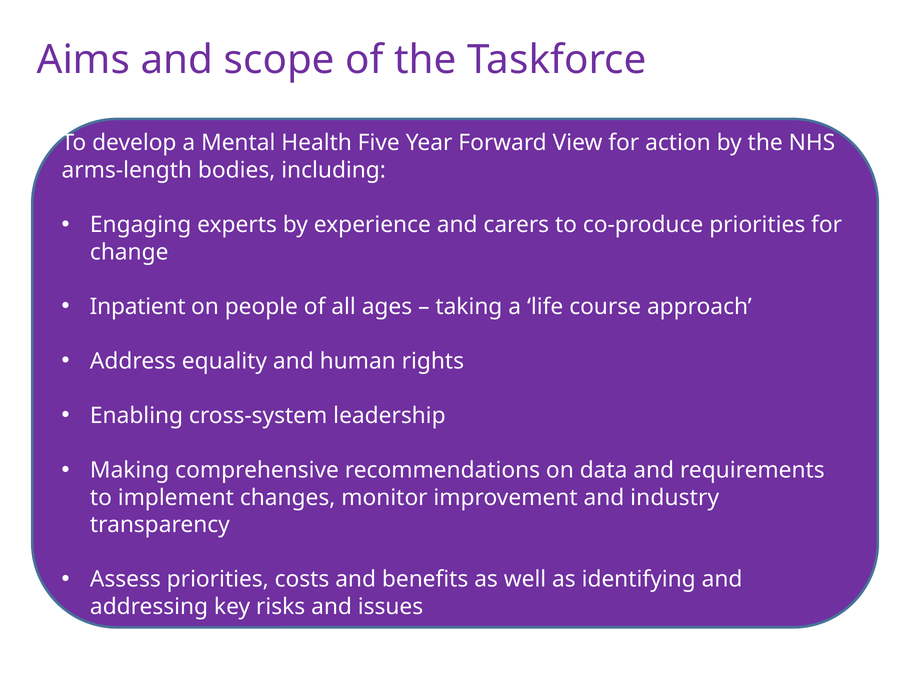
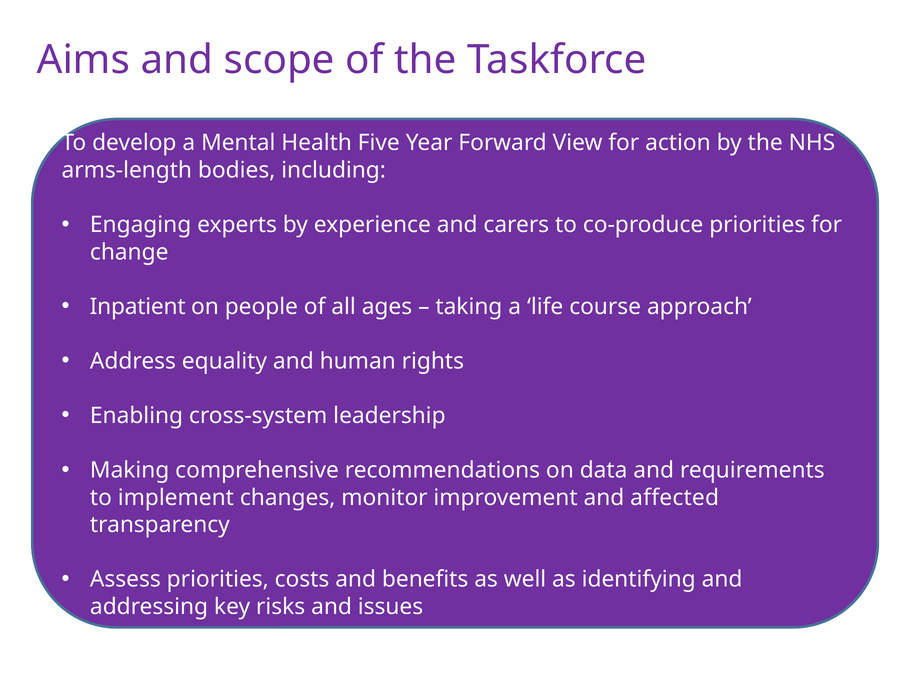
industry: industry -> affected (675, 498)
